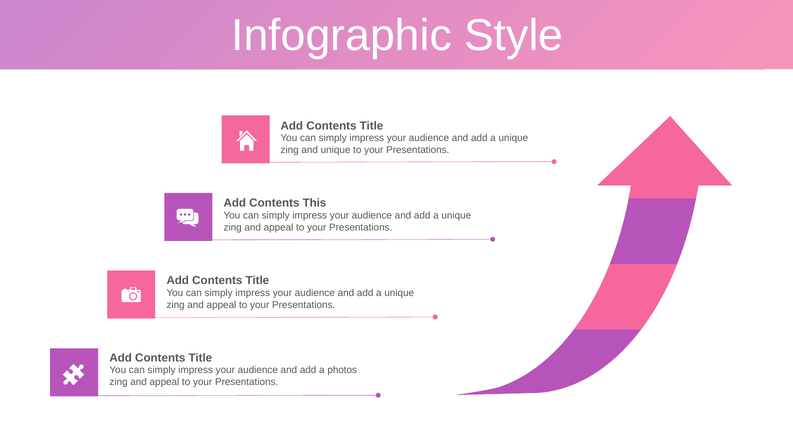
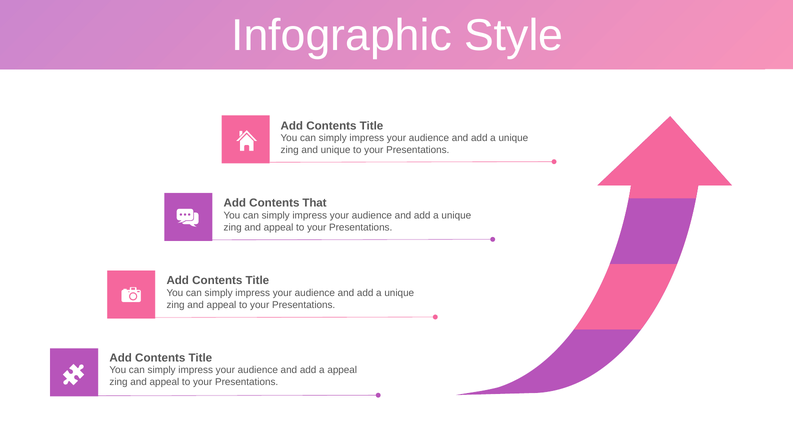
This: This -> That (315, 203)
a photos: photos -> appeal (342, 370)
